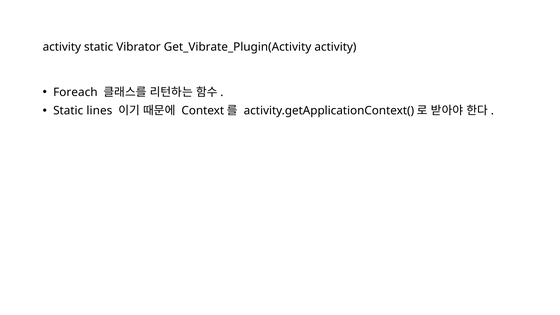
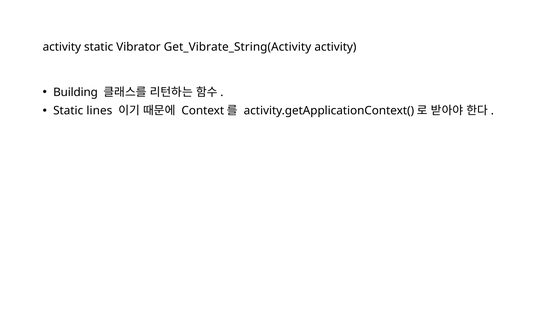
Get_Vibrate_Plugin(Activity: Get_Vibrate_Plugin(Activity -> Get_Vibrate_String(Activity (238, 47)
Foreach: Foreach -> Building (75, 92)
